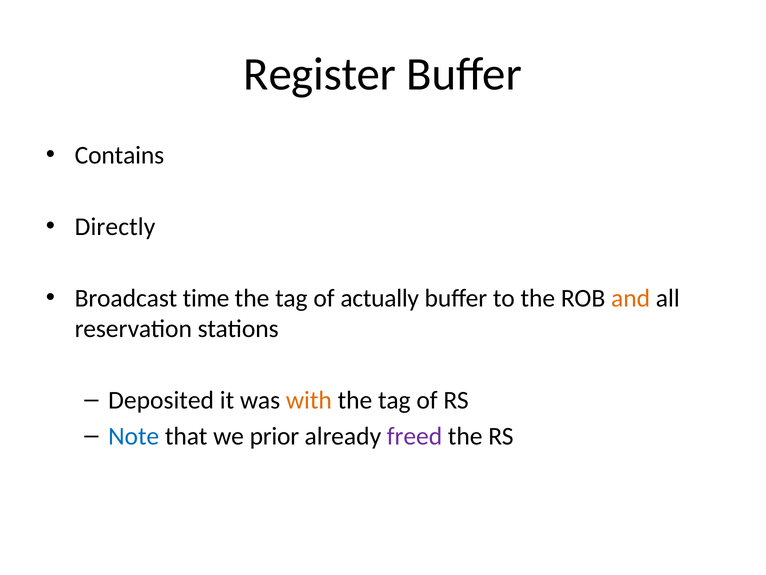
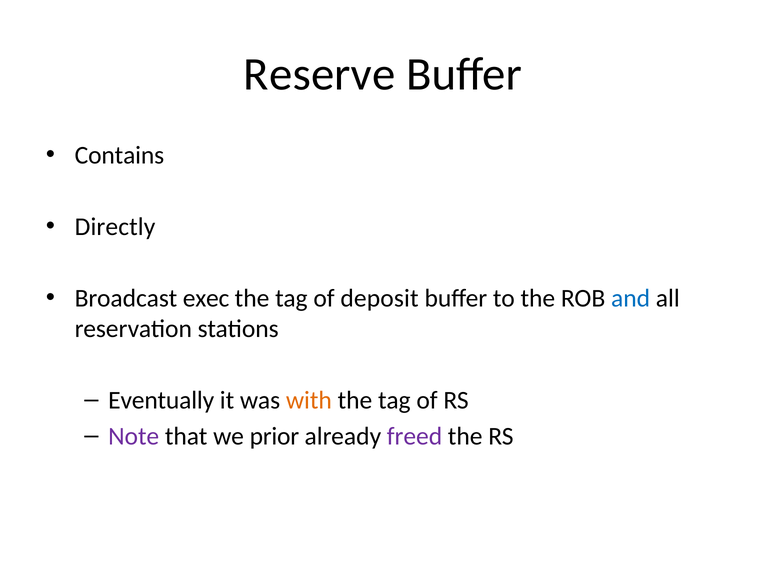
Register: Register -> Reserve (320, 74)
time: time -> exec (206, 298)
actually: actually -> deposit (380, 298)
and colour: orange -> blue (631, 298)
Deposited: Deposited -> Eventually (161, 400)
Note colour: blue -> purple (134, 436)
